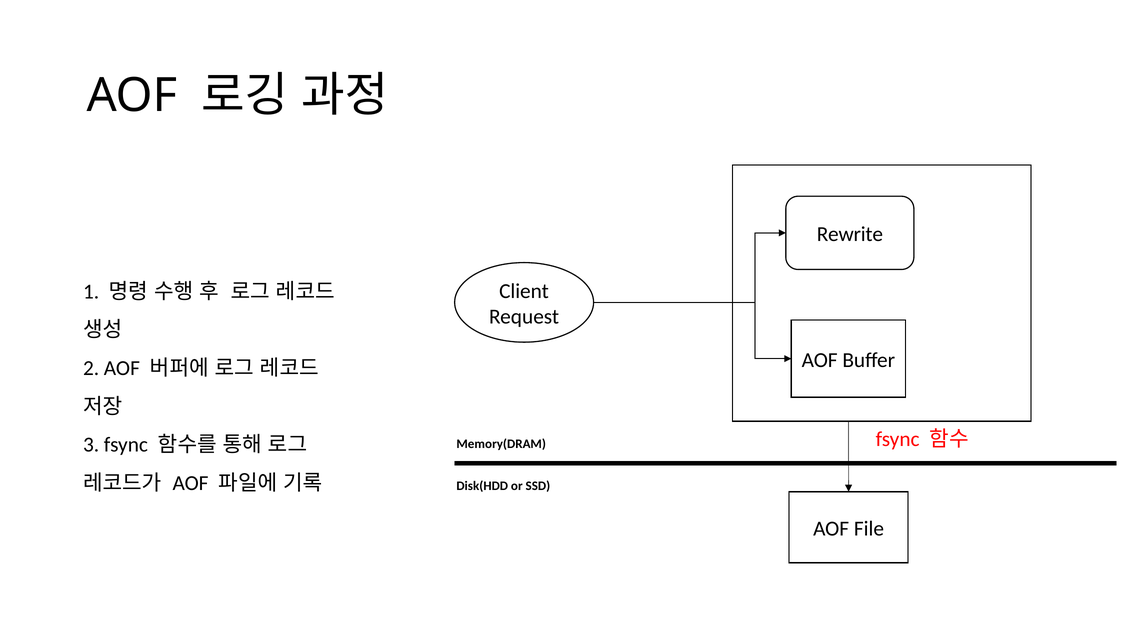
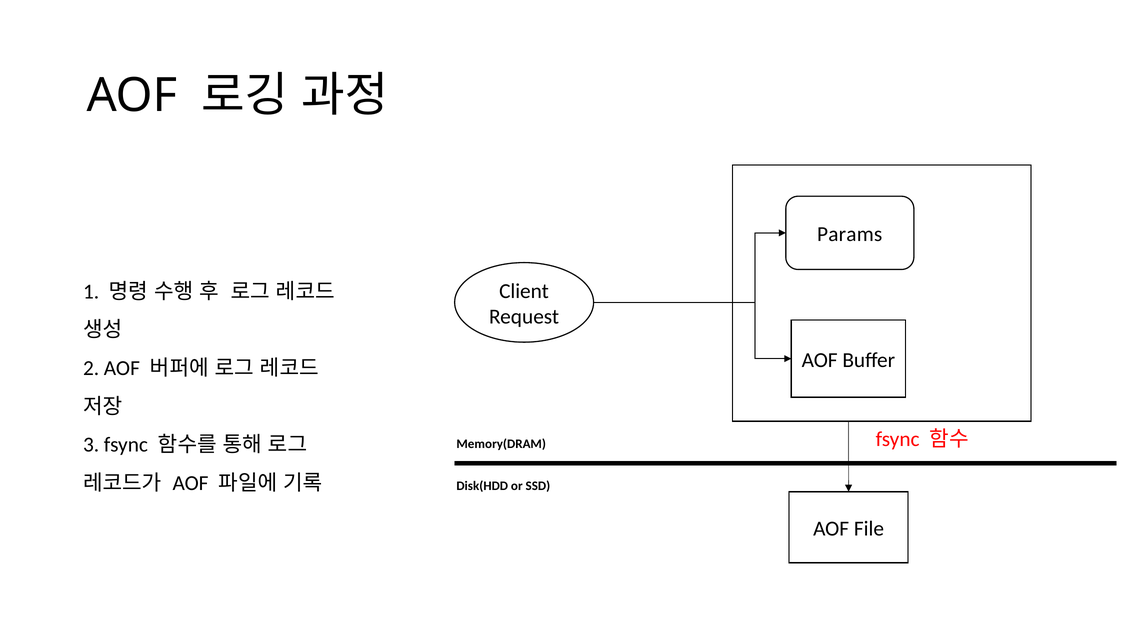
Rewrite: Rewrite -> Params (850, 235)
